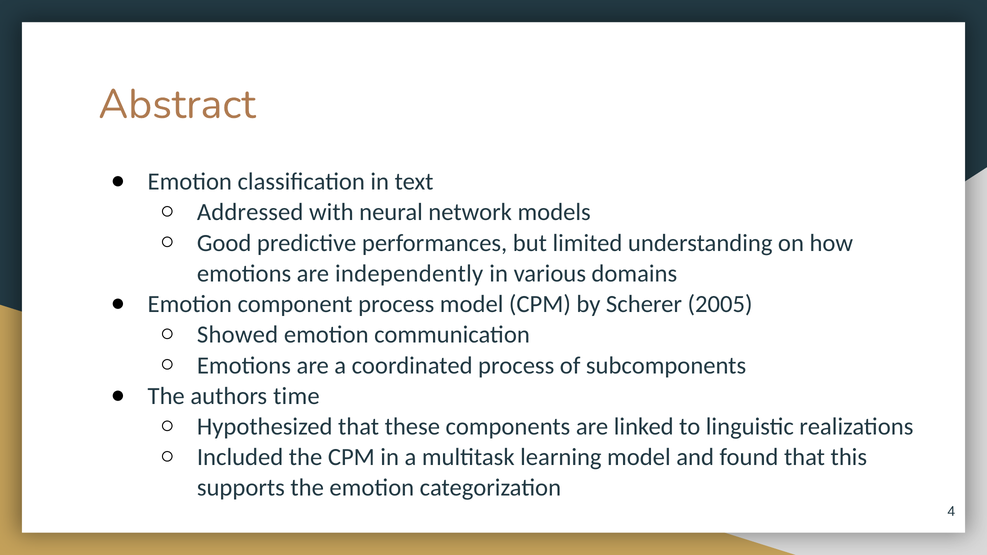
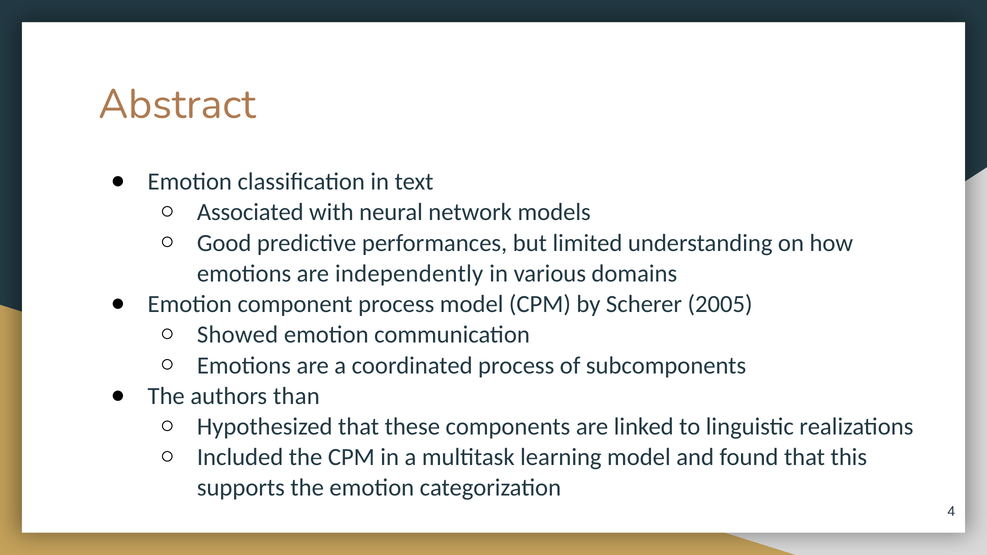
Addressed: Addressed -> Associated (250, 212)
time: time -> than (296, 396)
